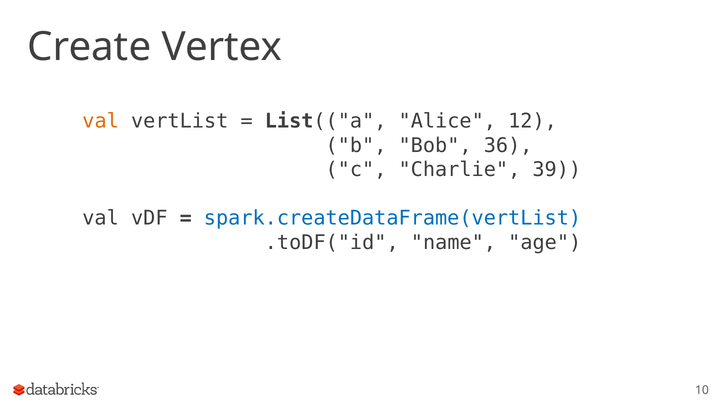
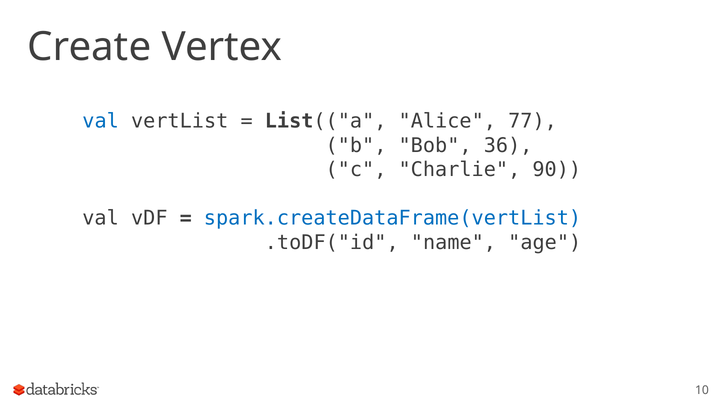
val colour: orange -> blue (101, 121)
12: 12 -> 77 (532, 121)
39: 39 -> 90 (557, 170)
